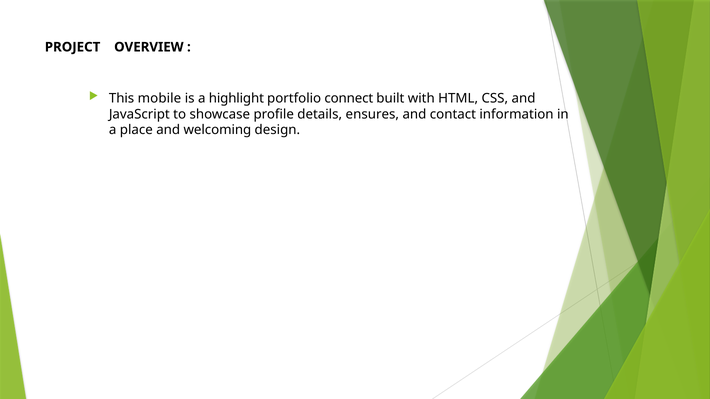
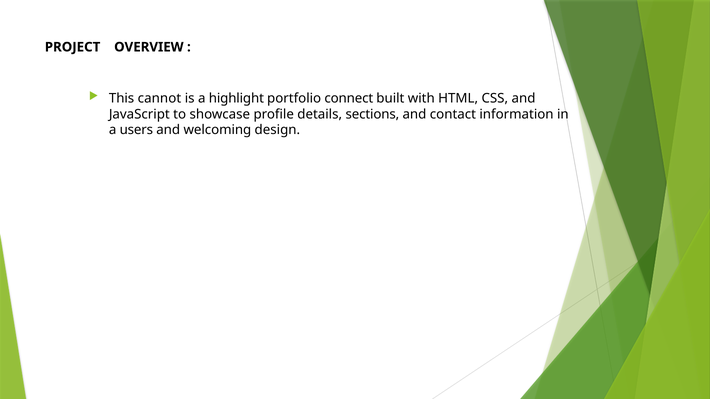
mobile: mobile -> cannot (159, 98)
ensures: ensures -> sections (372, 114)
place: place -> users (136, 130)
